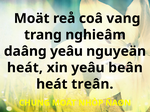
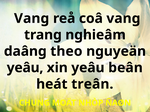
Moät: Moät -> Vang (32, 18)
daâng yeâu: yeâu -> theo (66, 51)
heát: heát -> yeâu (25, 68)
